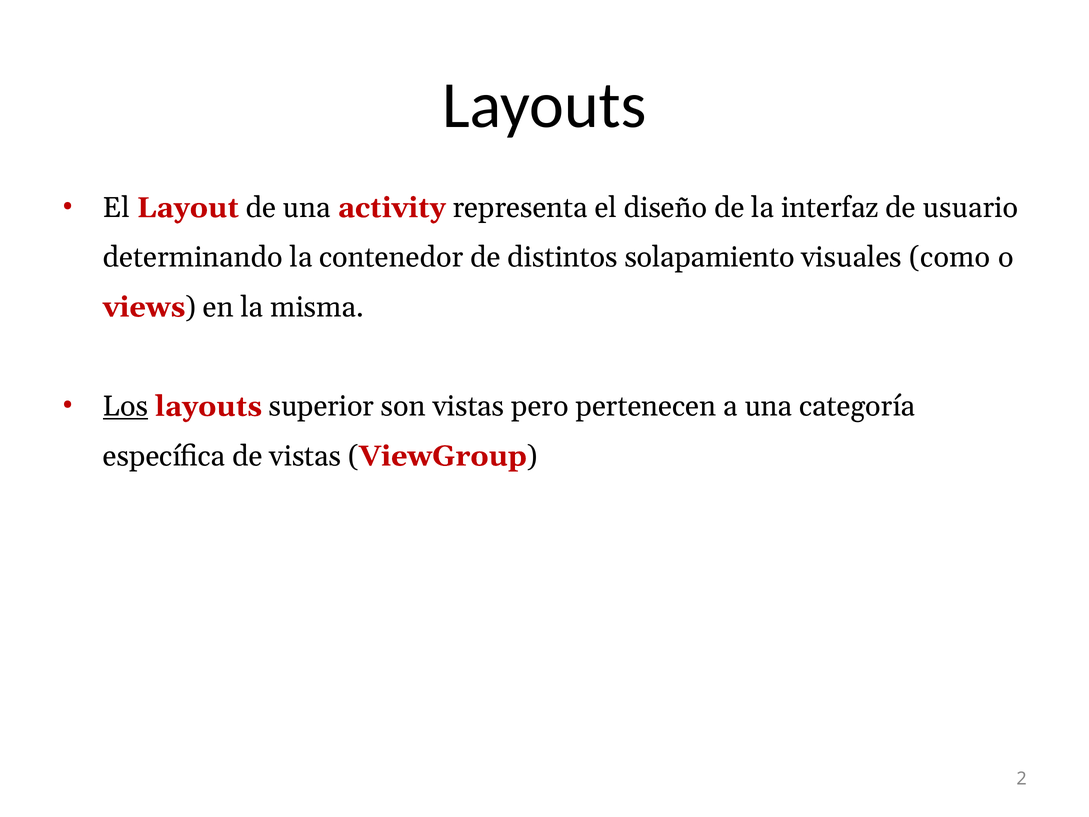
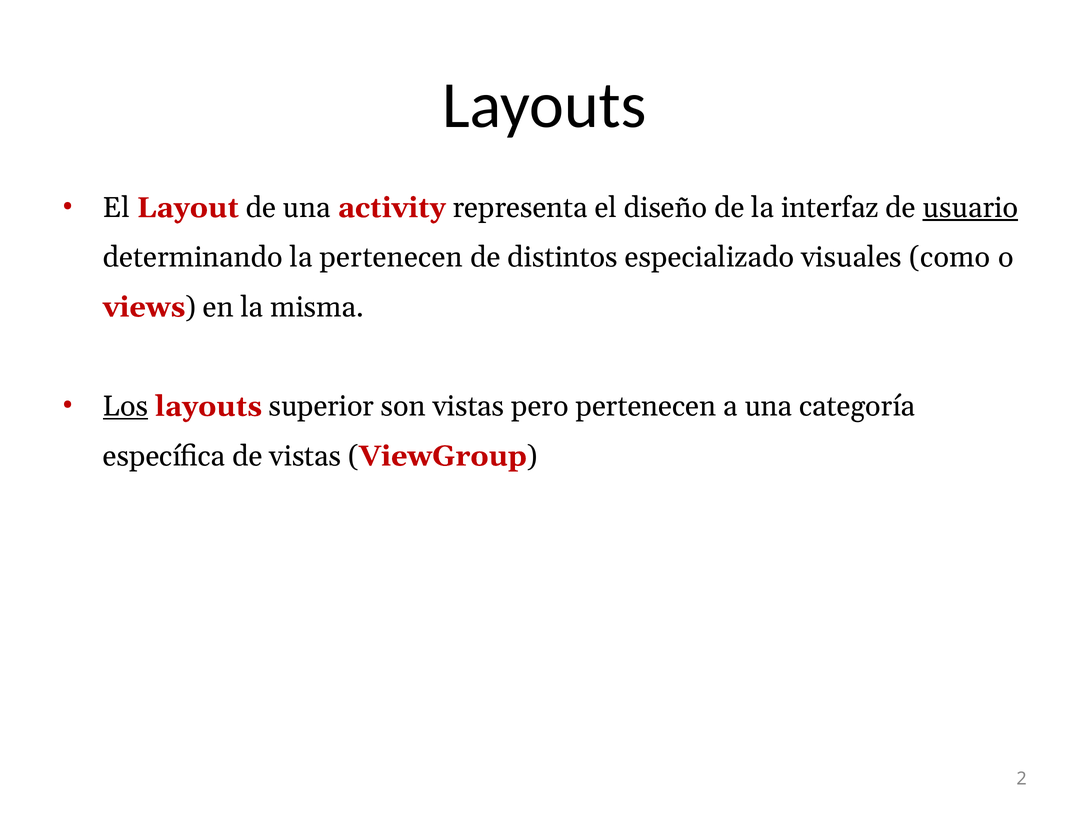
usuario underline: none -> present (970, 208)
la contenedor: contenedor -> pertenecen (391, 257)
solapamiento: solapamiento -> especializado (709, 257)
